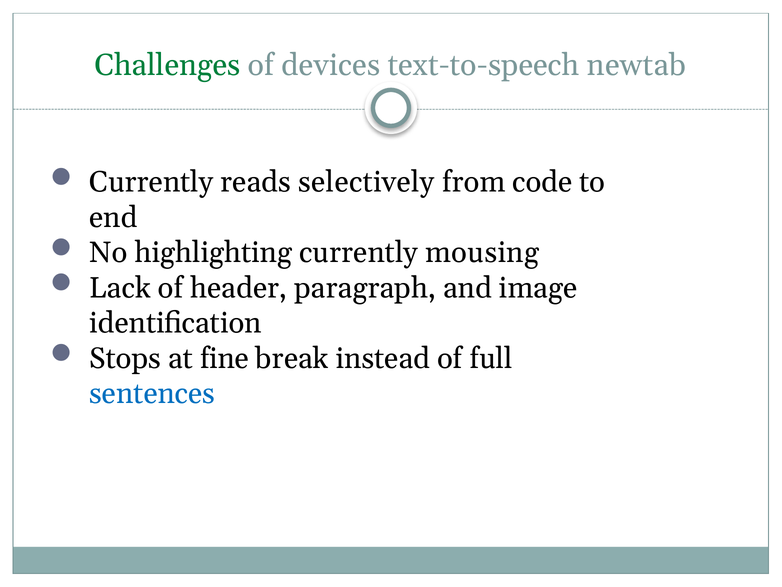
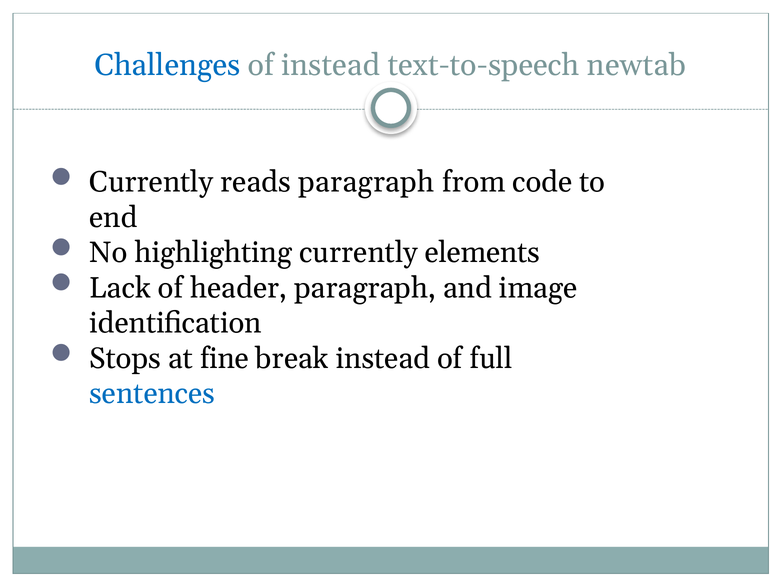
Challenges colour: green -> blue (168, 65)
of devices: devices -> instead (331, 65)
reads selectively: selectively -> paragraph (366, 182)
mousing: mousing -> elements (482, 252)
